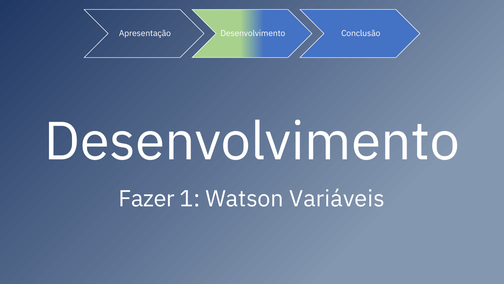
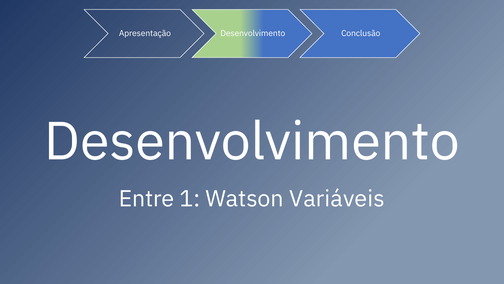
Fazer: Fazer -> Entre (147, 198)
